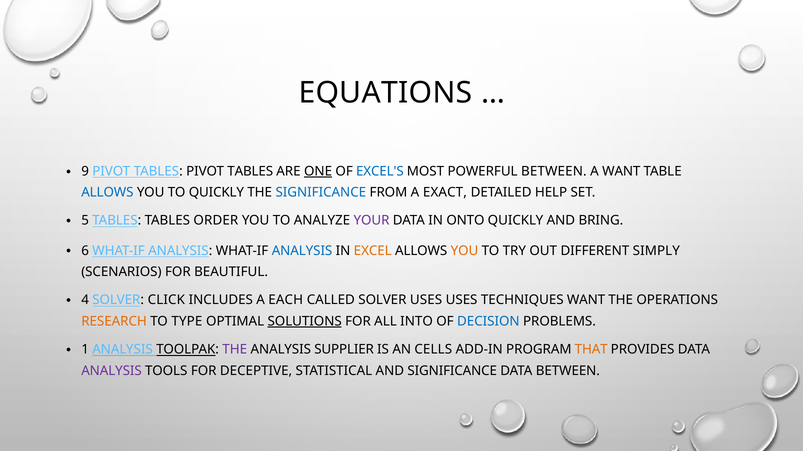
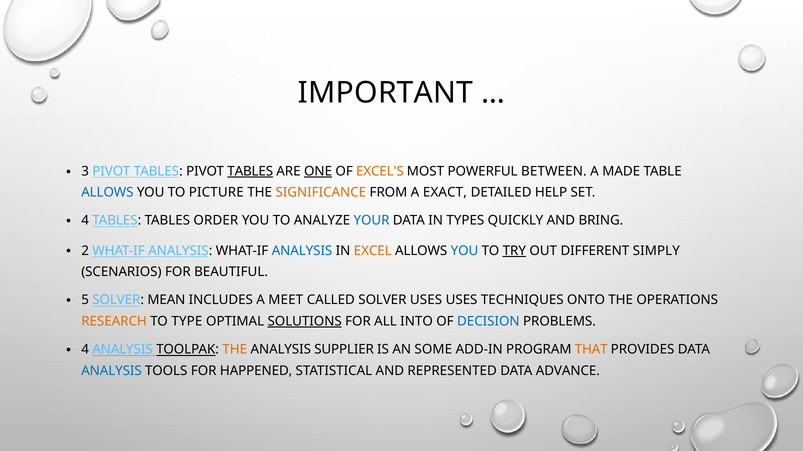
EQUATIONS: EQUATIONS -> IMPORTANT (386, 93)
9: 9 -> 3 (85, 171)
TABLES underline: none -> present (250, 171)
EXCEL'S colour: blue -> orange (380, 171)
A WANT: WANT -> MADE (621, 171)
TO QUICKLY: QUICKLY -> PICTURE (216, 193)
SIGNIFICANCE colour: blue -> orange (321, 193)
5: 5 -> 4 (85, 221)
YOUR colour: purple -> blue (372, 221)
ONTO: ONTO -> TYPES (465, 221)
6: 6 -> 2 (85, 251)
YOU colour: orange -> blue (465, 251)
TRY underline: none -> present (514, 251)
4: 4 -> 5 (85, 300)
CLICK: CLICK -> MEAN (166, 300)
EACH: EACH -> MEET (286, 300)
TECHNIQUES WANT: WANT -> ONTO (586, 300)
1: 1 -> 4 (85, 350)
THE colour: purple -> orange (235, 350)
CELLS: CELLS -> SOME (433, 350)
ANALYSIS colour: purple -> blue (112, 371)
DECEPTIVE: DECEPTIVE -> HAPPENED (256, 371)
AND SIGNIFICANCE: SIGNIFICANCE -> REPRESENTED (452, 371)
DATA BETWEEN: BETWEEN -> ADVANCE (568, 371)
